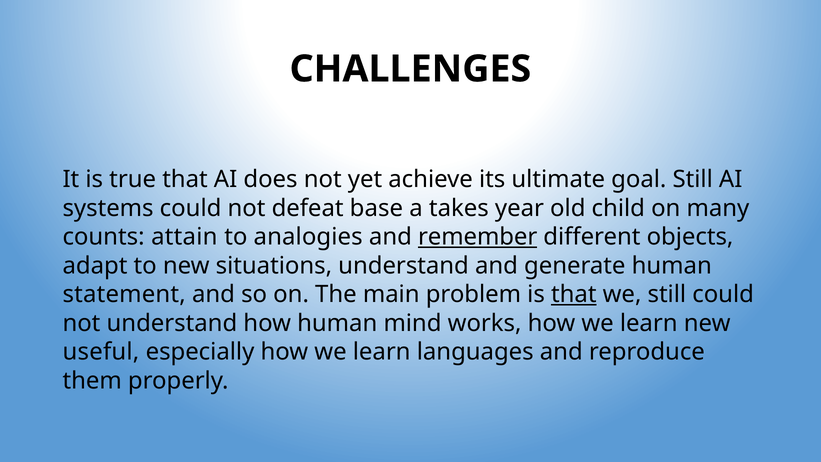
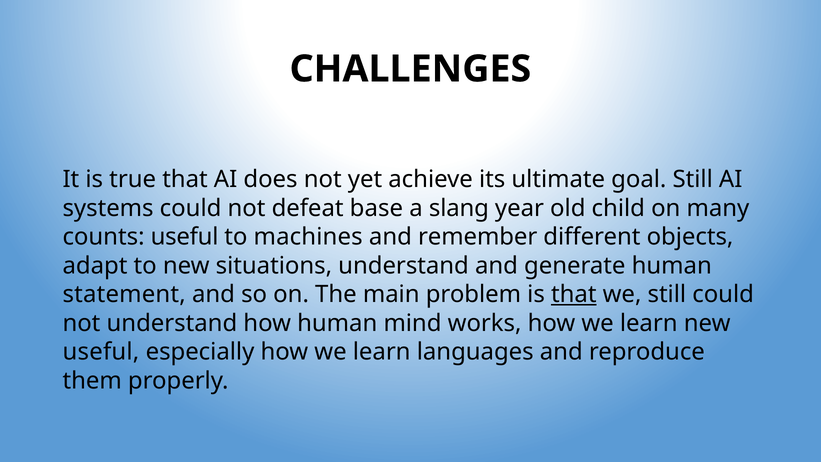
takes: takes -> slang (459, 208)
counts attain: attain -> useful (185, 237)
analogies: analogies -> machines (308, 237)
remember underline: present -> none (478, 237)
